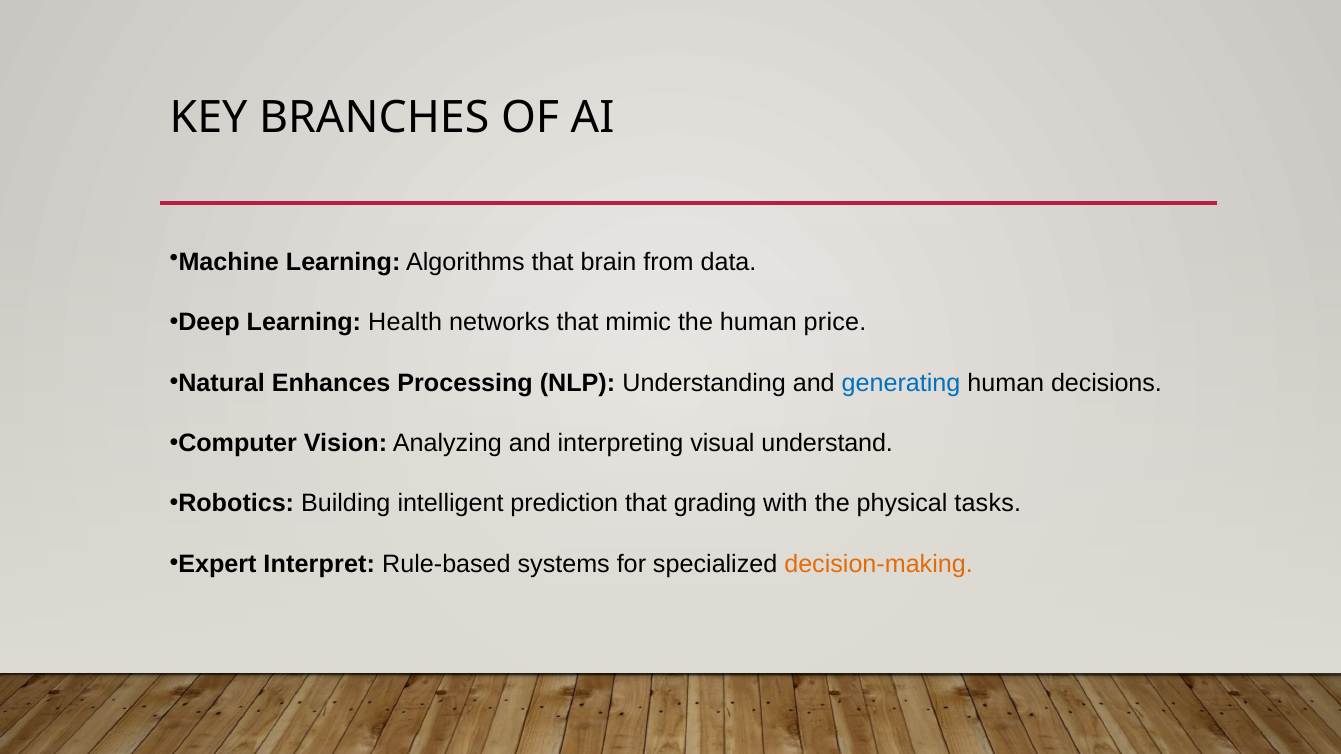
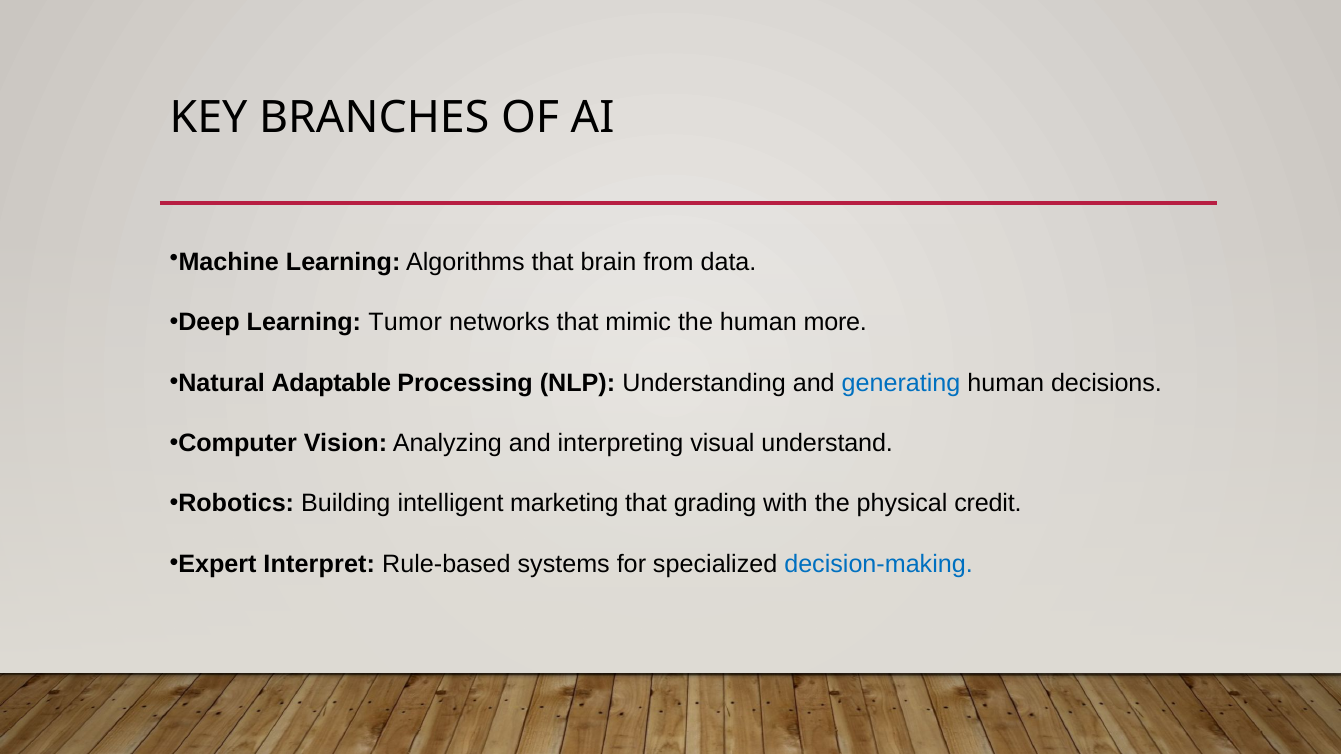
Health: Health -> Tumor (405, 323)
price: price -> more (835, 323)
Enhances: Enhances -> Adaptable (331, 383)
prediction: prediction -> marketing (564, 504)
tasks: tasks -> credit (988, 504)
decision-making colour: orange -> blue (879, 564)
